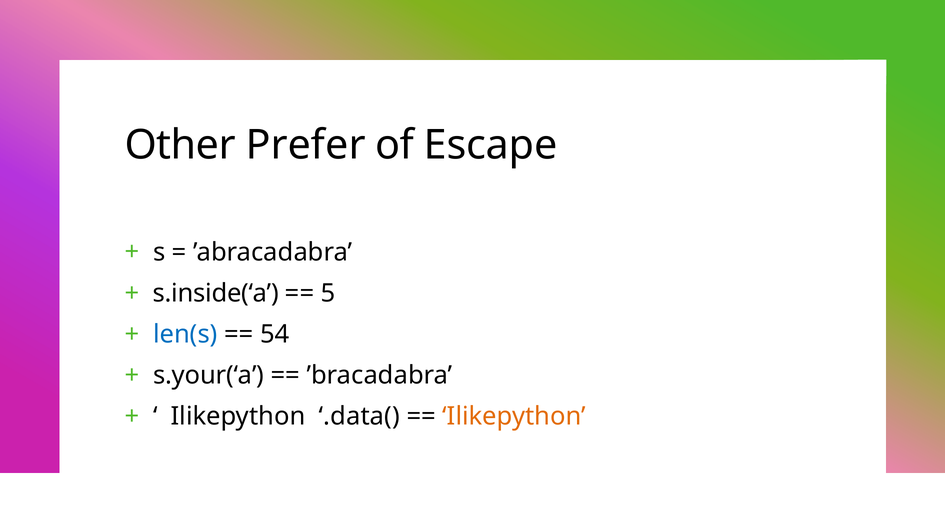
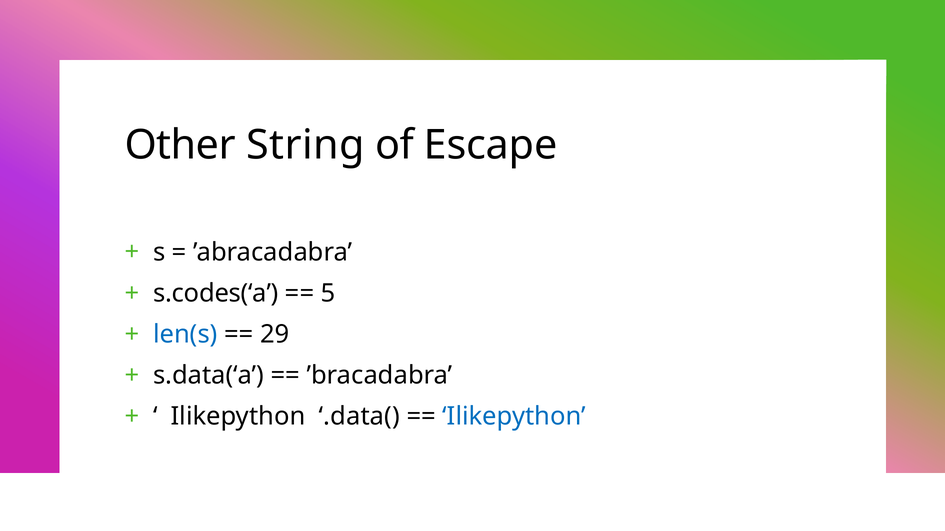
Prefer: Prefer -> String (305, 145)
s.inside(‘a: s.inside(‘a -> s.codes(‘a (216, 294)
54: 54 -> 29 (275, 335)
s.your(‘a: s.your(‘a -> s.data(‘a (209, 376)
Ilikepython colour: orange -> blue (514, 417)
